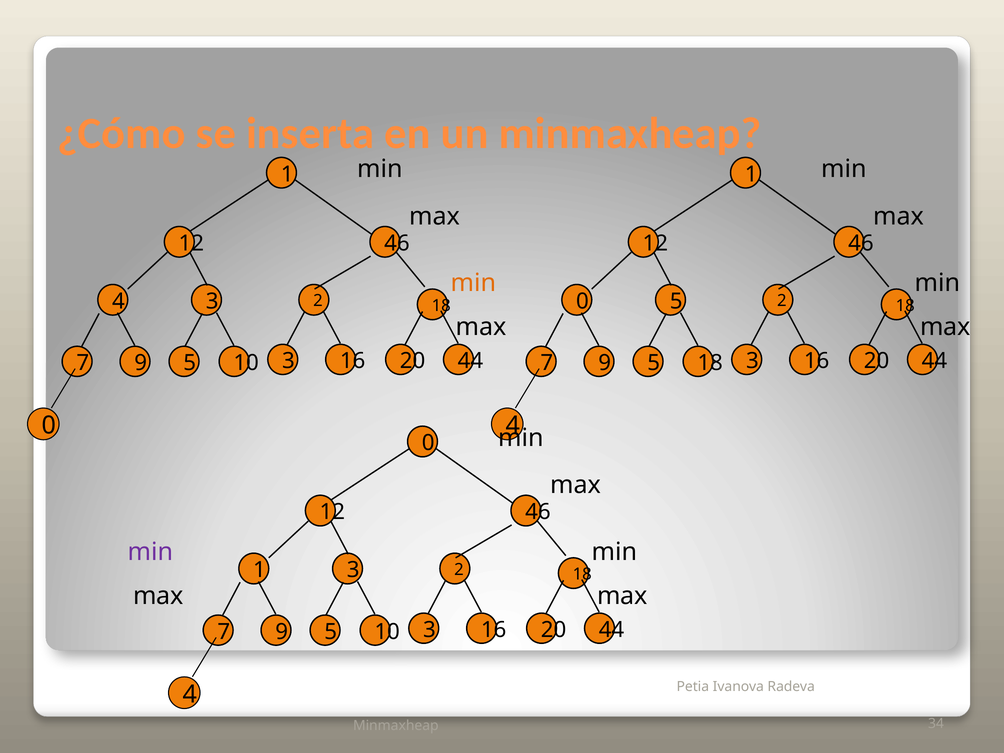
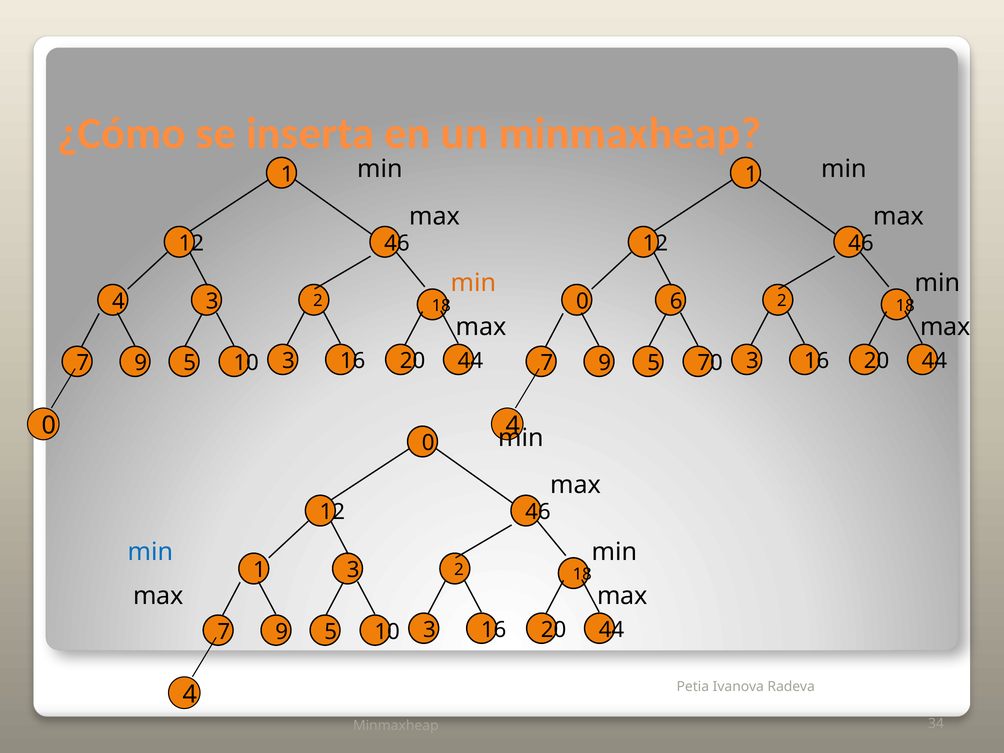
0 5: 5 -> 6 (676, 301)
7 18: 18 -> 70 (710, 363)
min colour: purple -> blue (151, 552)
